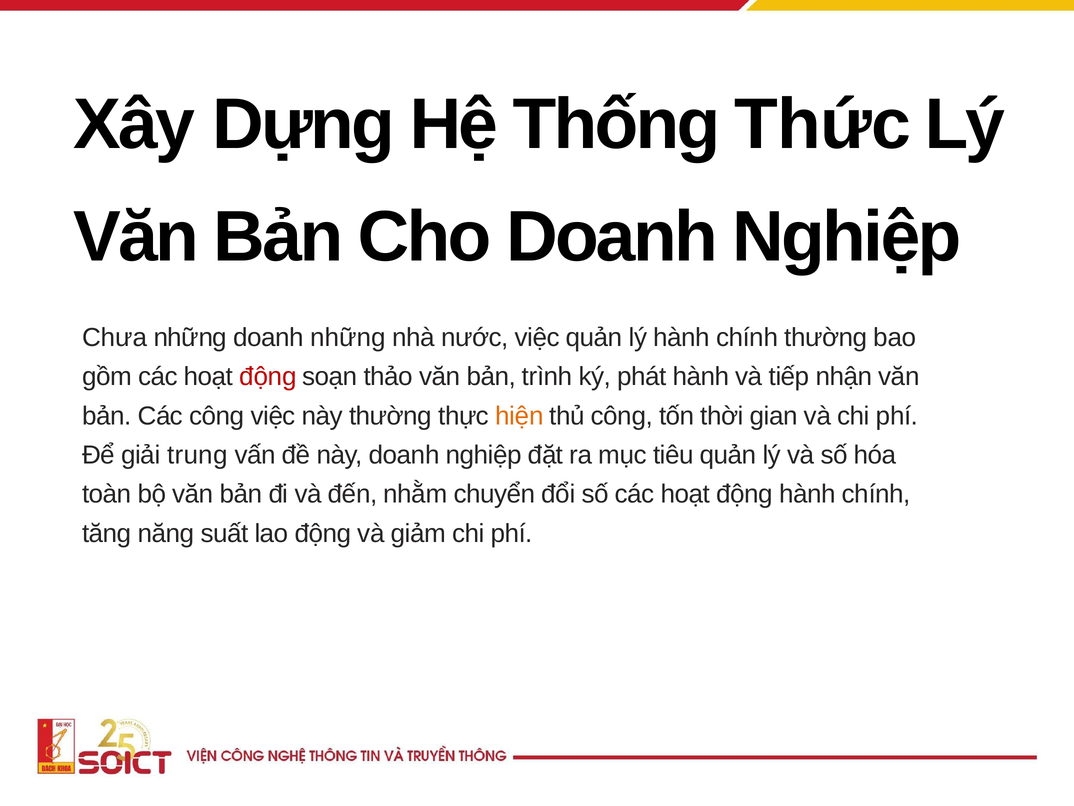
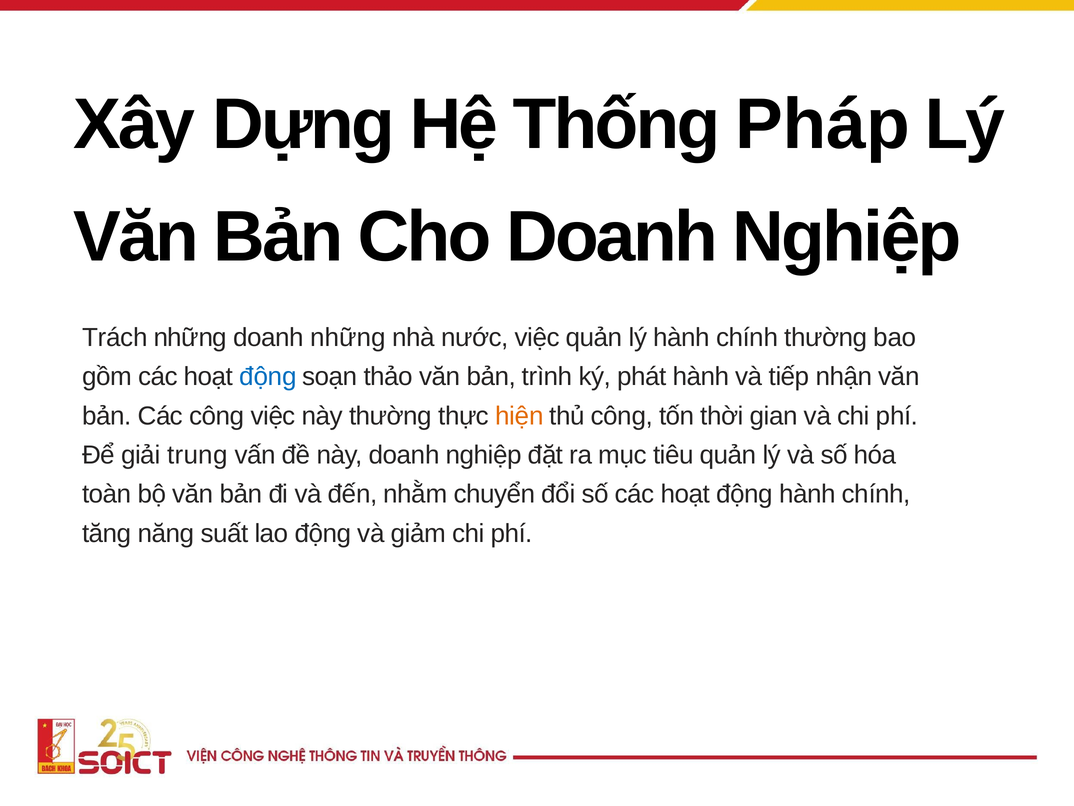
Thức: Thức -> Pháp (822, 125)
Chưa: Chưa -> Trách (115, 337)
động colour: red -> blue (268, 377)
